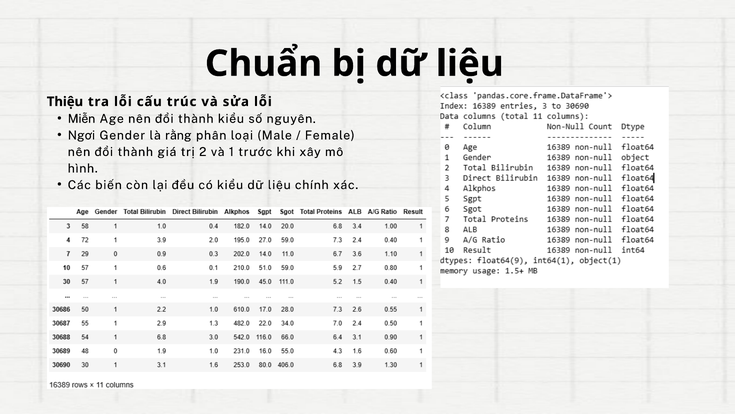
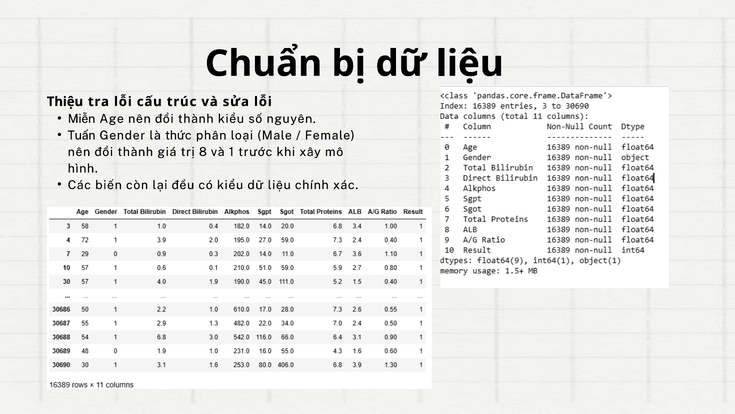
Ngơi: Ngơi -> Tuấn (81, 135)
rằng: rằng -> thức (178, 135)
2: 2 -> 8 (203, 152)
